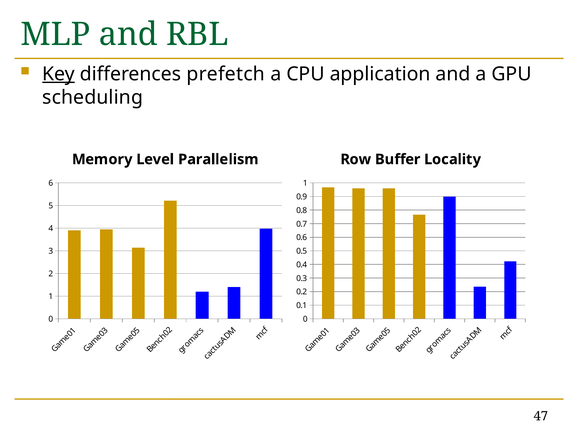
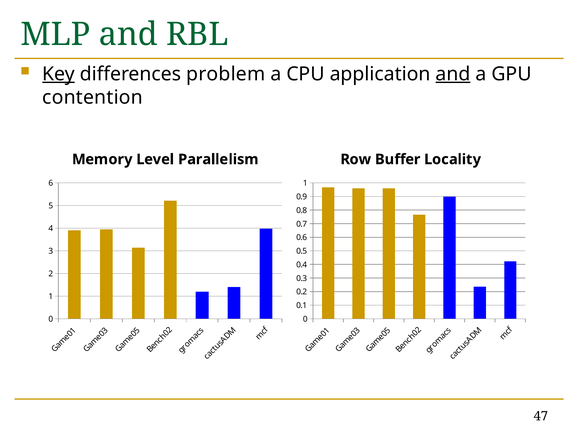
prefetch: prefetch -> problem (226, 74)
and underline: none -> present (453, 74)
scheduling: scheduling -> contention (93, 97)
